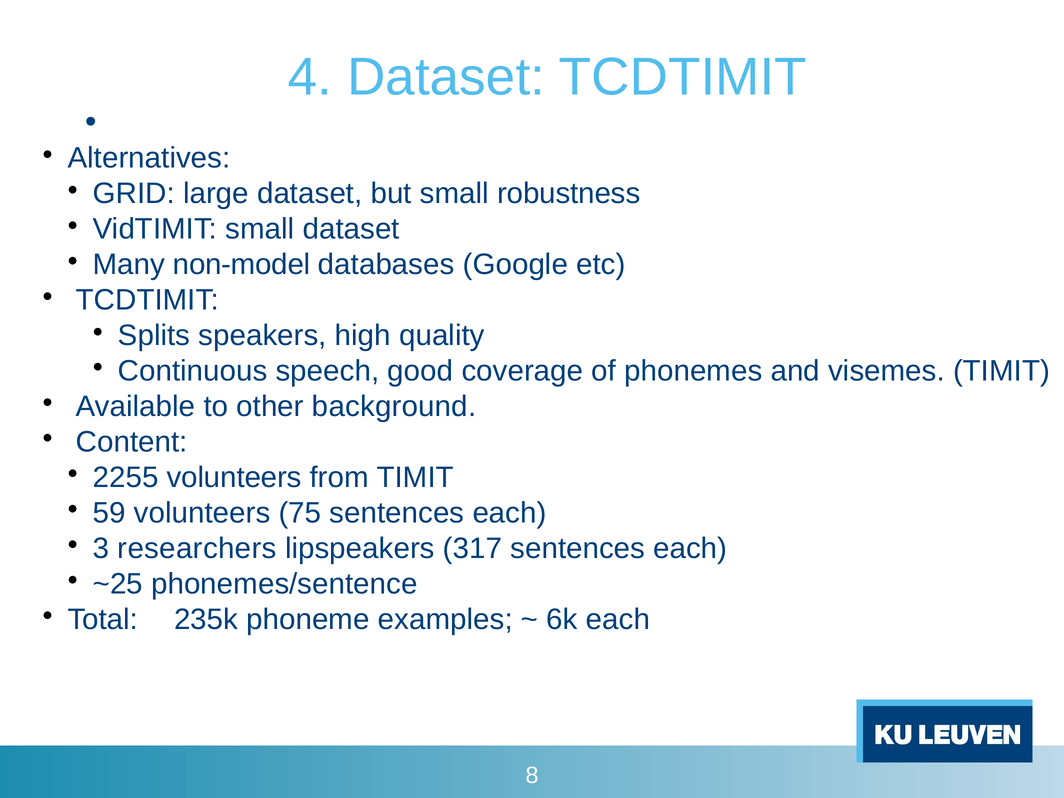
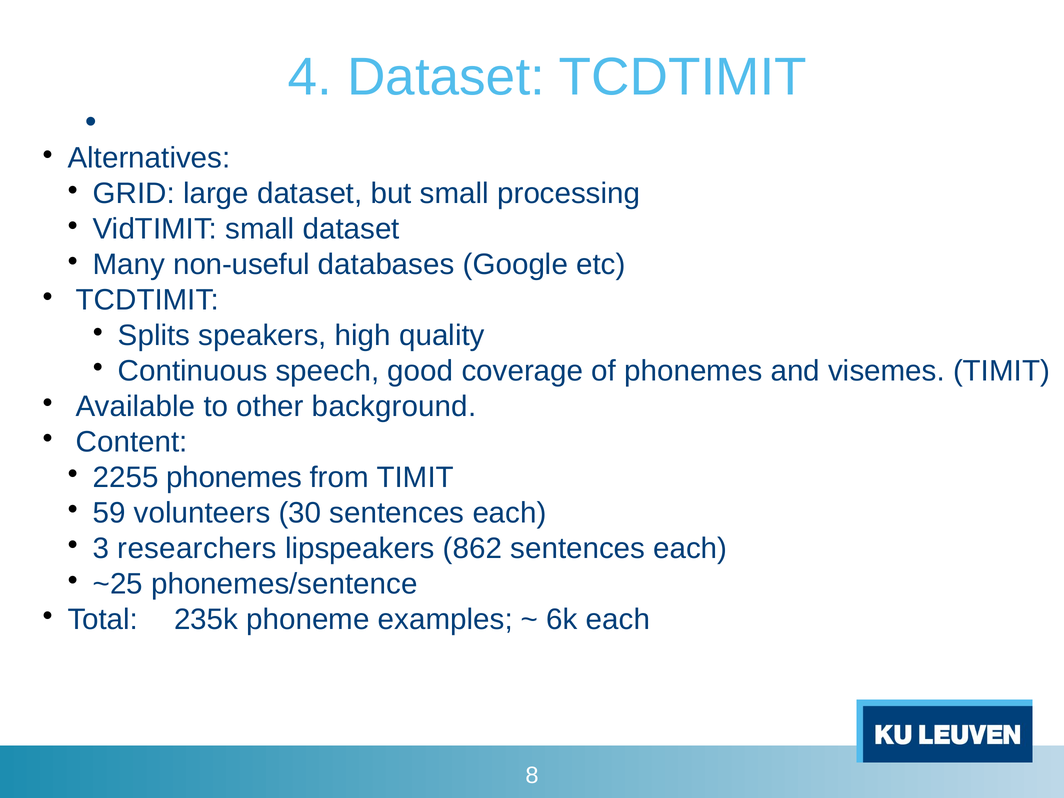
robustness: robustness -> processing (569, 194)
non-model: non-model -> non-useful (242, 265)
2255 volunteers: volunteers -> phonemes (234, 477)
75: 75 -> 30 (300, 513)
317: 317 -> 862 (472, 548)
